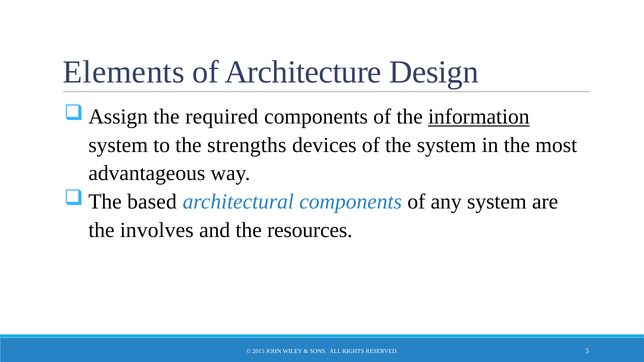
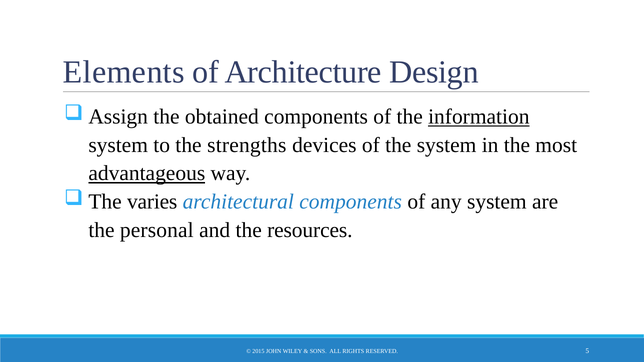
required: required -> obtained (222, 117)
advantageous underline: none -> present (147, 174)
based: based -> varies (152, 202)
involves: involves -> personal (157, 230)
